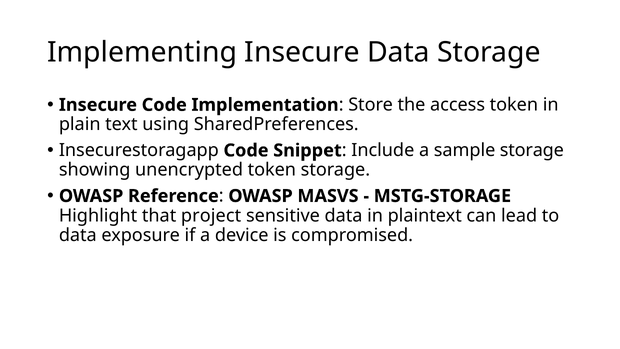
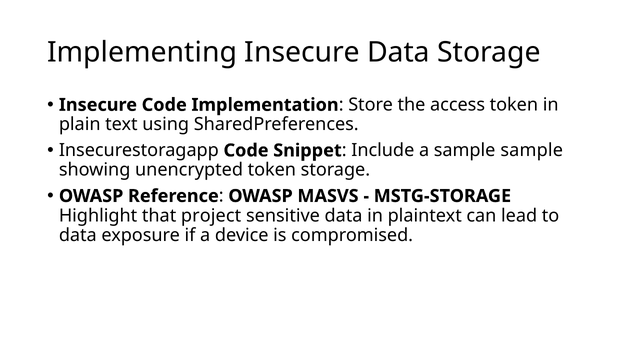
sample storage: storage -> sample (532, 150)
